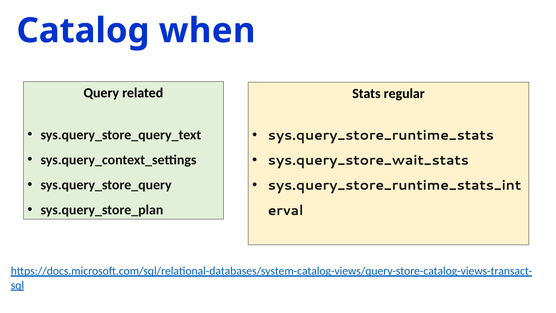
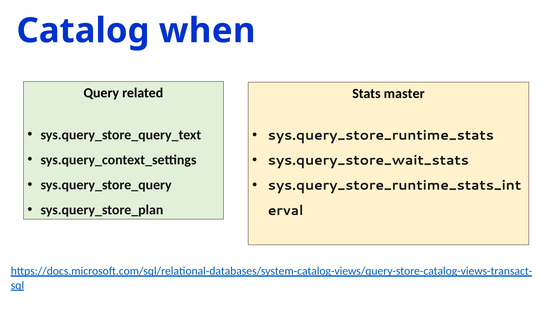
regular: regular -> master (404, 93)
